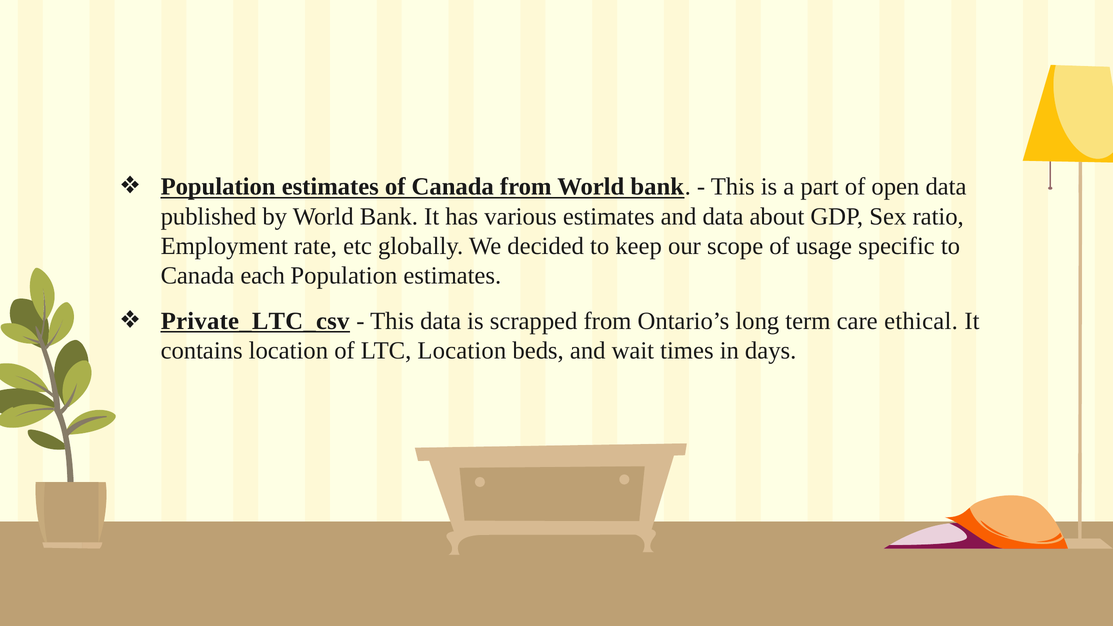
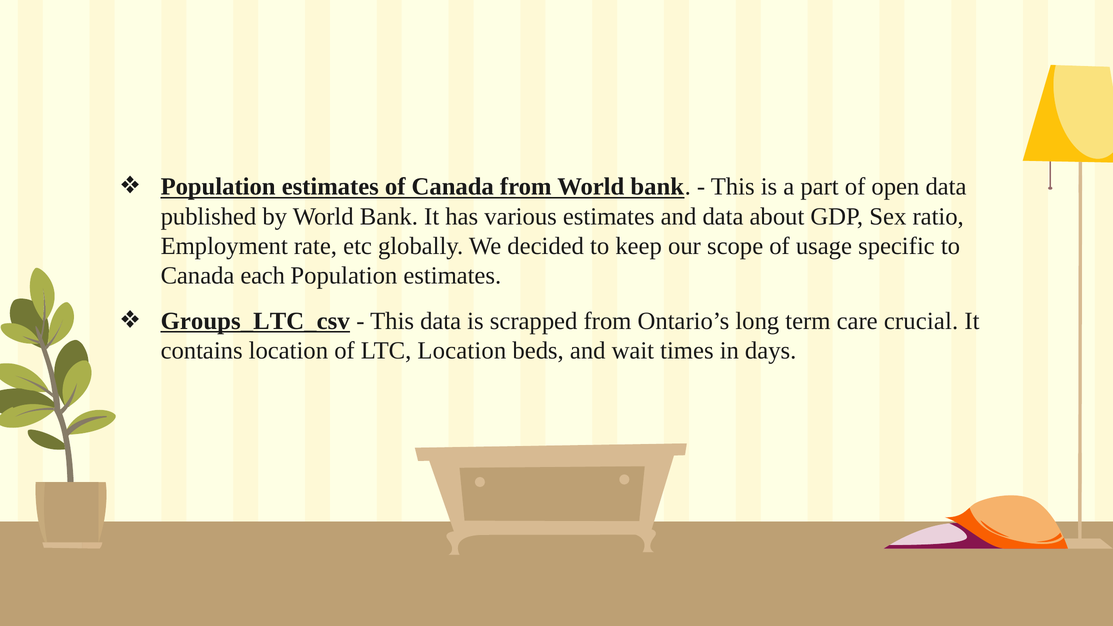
Private_LTC_csv: Private_LTC_csv -> Groups_LTC_csv (255, 321)
ethical: ethical -> crucial (921, 321)
